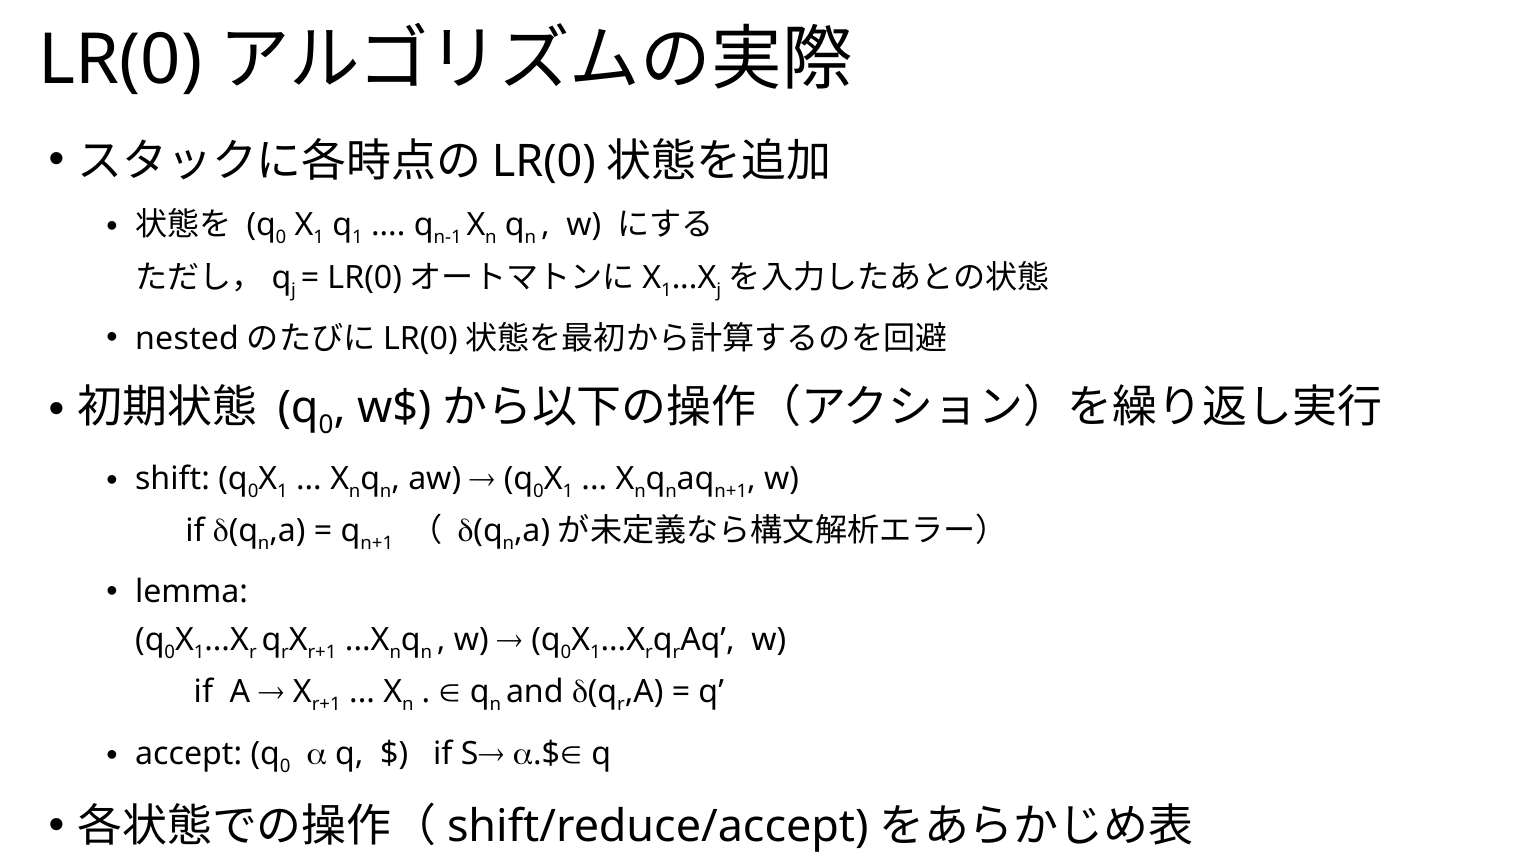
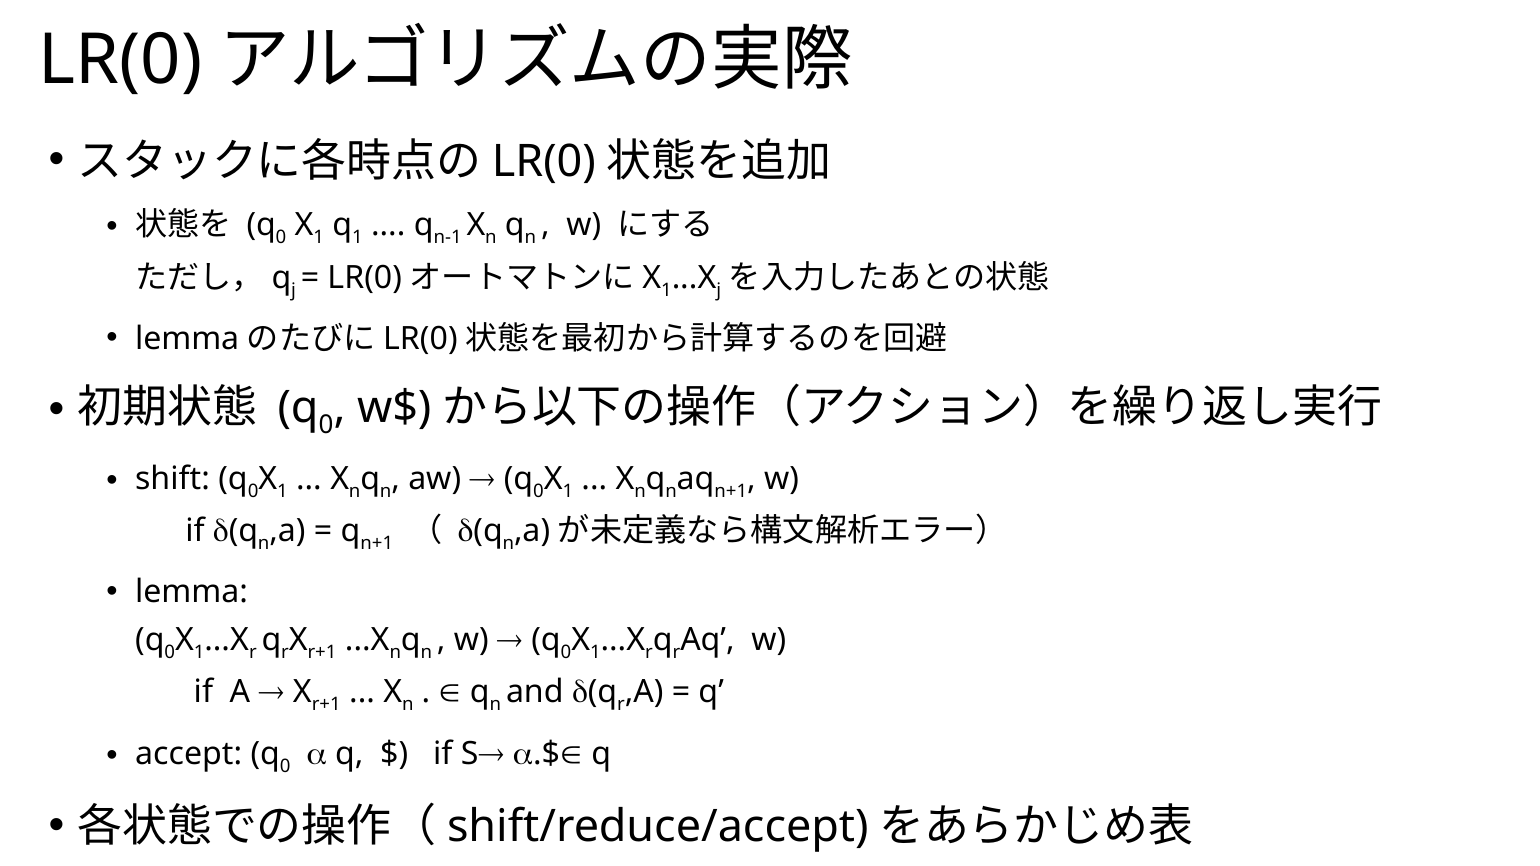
nested: nested -> lemma (187, 339)
